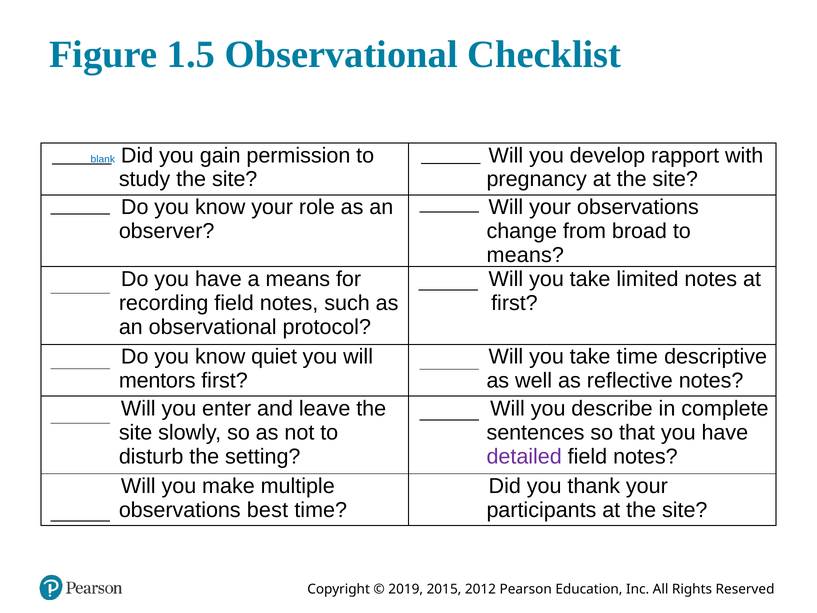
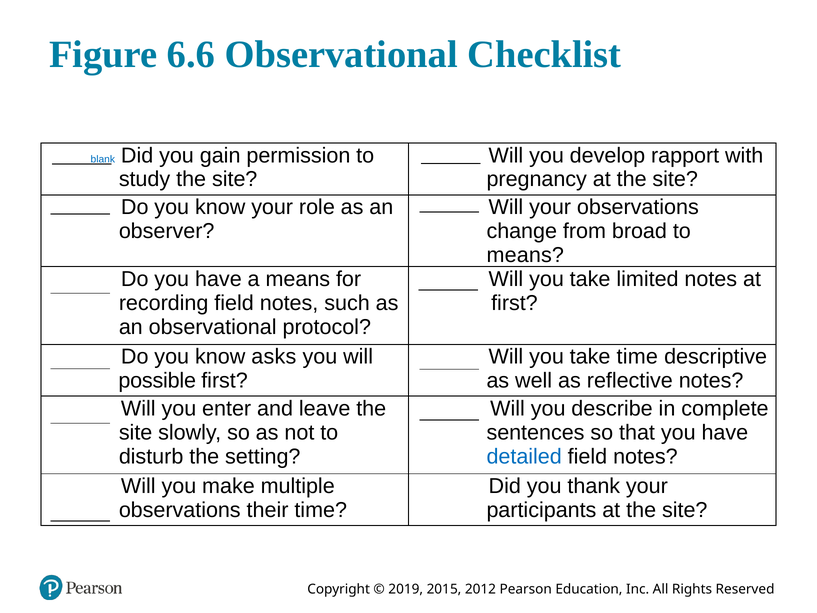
1.5: 1.5 -> 6.6 (191, 54)
quiet: quiet -> asks (274, 357)
mentors: mentors -> possible (157, 381)
detailed colour: purple -> blue (524, 456)
best: best -> their (268, 510)
